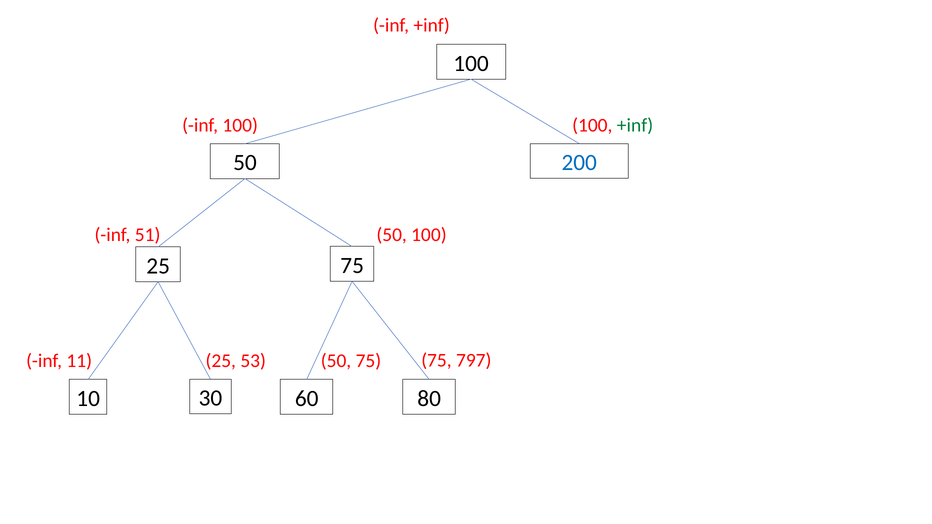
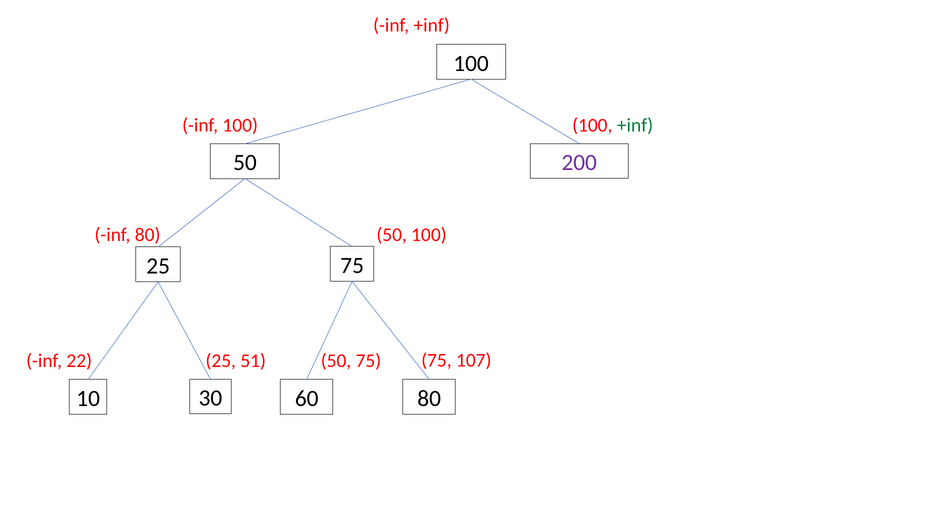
200 colour: blue -> purple (579, 163)
inf 51: 51 -> 80 (148, 235)
797: 797 -> 107 (474, 361)
11: 11 -> 22 (79, 361)
53: 53 -> 51 (253, 361)
